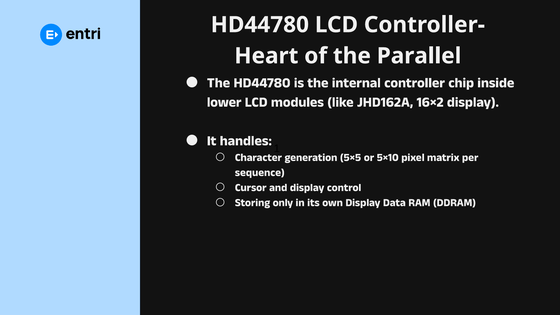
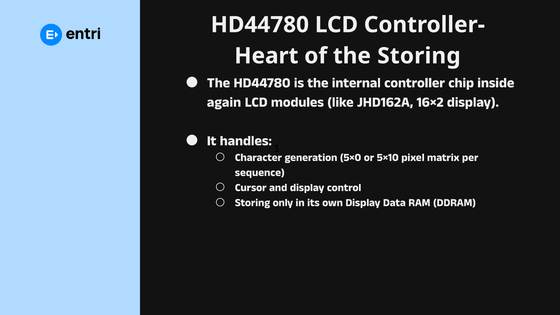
the Parallel: Parallel -> Storing (419, 56)
lower: lower -> again (224, 102)
5×5: 5×5 -> 5×0 (351, 157)
